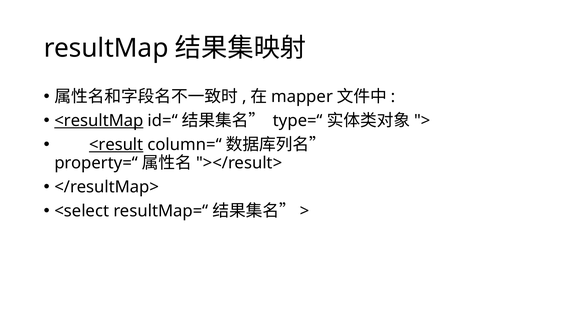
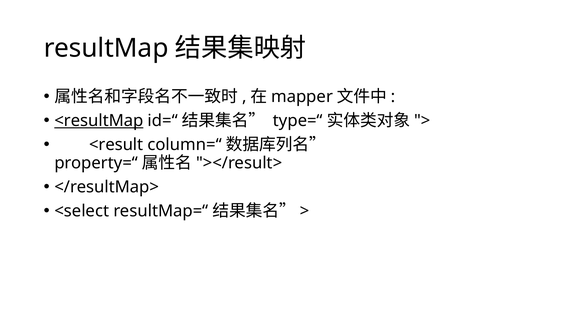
<result underline: present -> none (116, 145)
